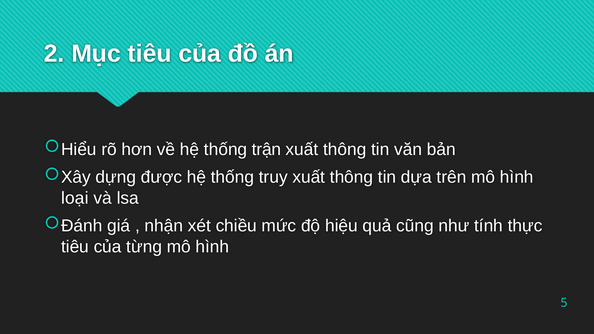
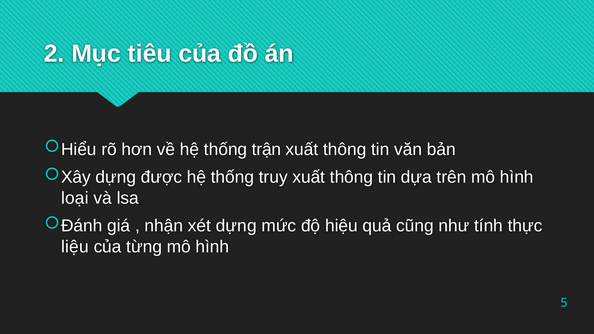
xét chiều: chiều -> dựng (236, 226)
tiêu: tiêu -> liệu (75, 247)
